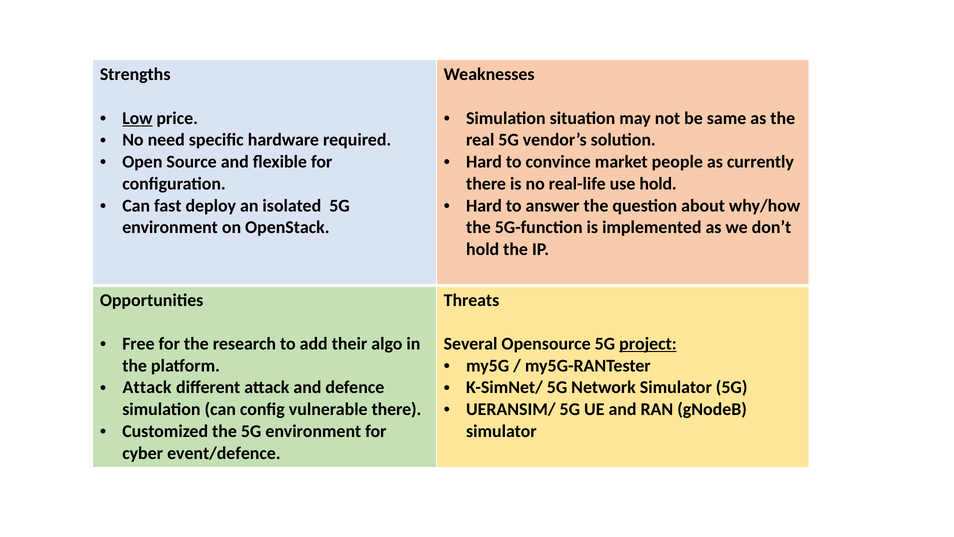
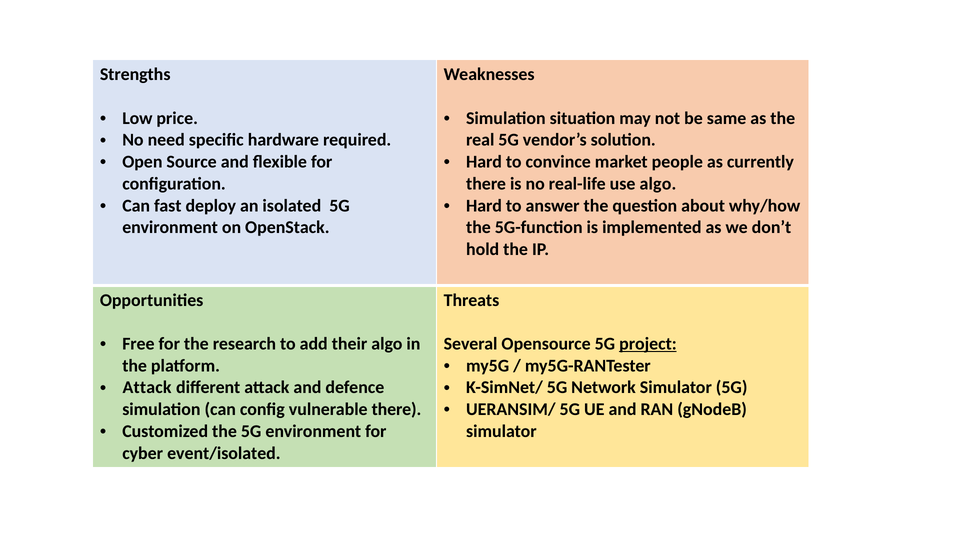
Low underline: present -> none (137, 118)
use hold: hold -> algo (658, 184)
event/defence: event/defence -> event/isolated (224, 453)
